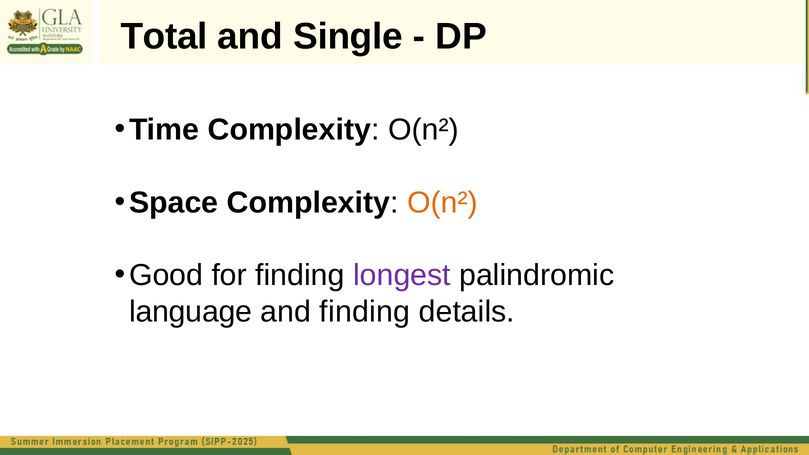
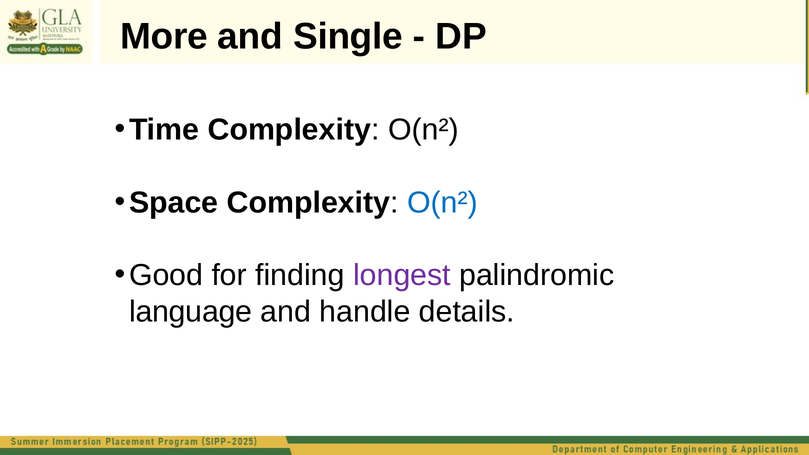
Total: Total -> More (164, 37)
O(n² colour: orange -> blue (443, 203)
and finding: finding -> handle (365, 312)
